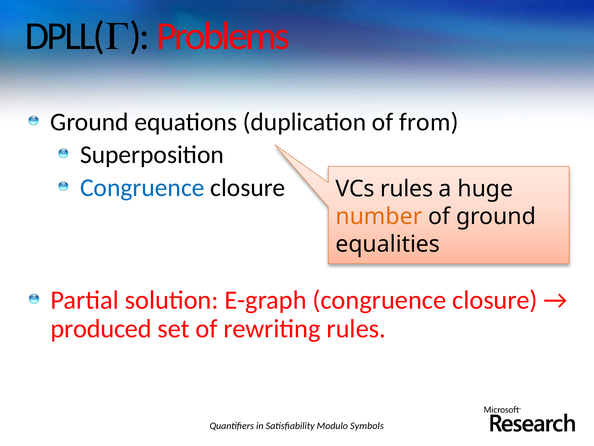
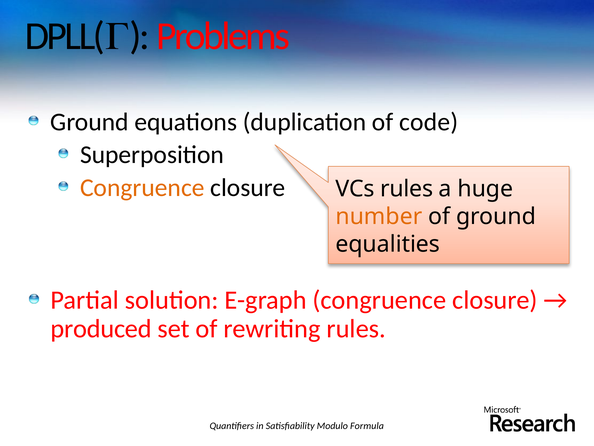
from: from -> code (429, 122)
Congruence colour: blue -> orange (142, 187)
Symbols: Symbols -> Formula (367, 425)
